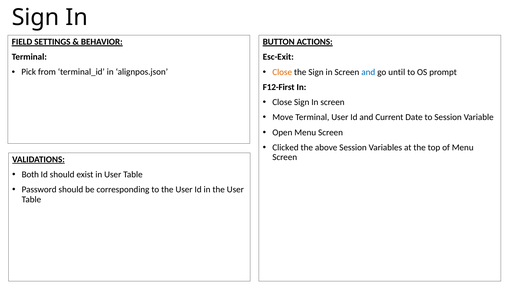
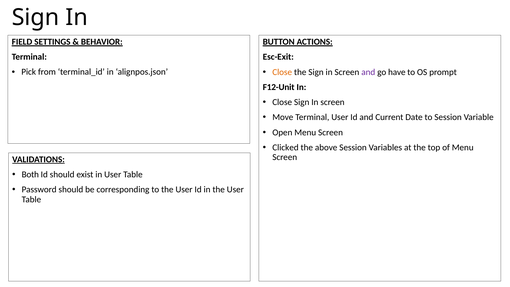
and colour: blue -> purple (368, 72)
until: until -> have (397, 72)
F12-First: F12-First -> F12-Unit (279, 87)
